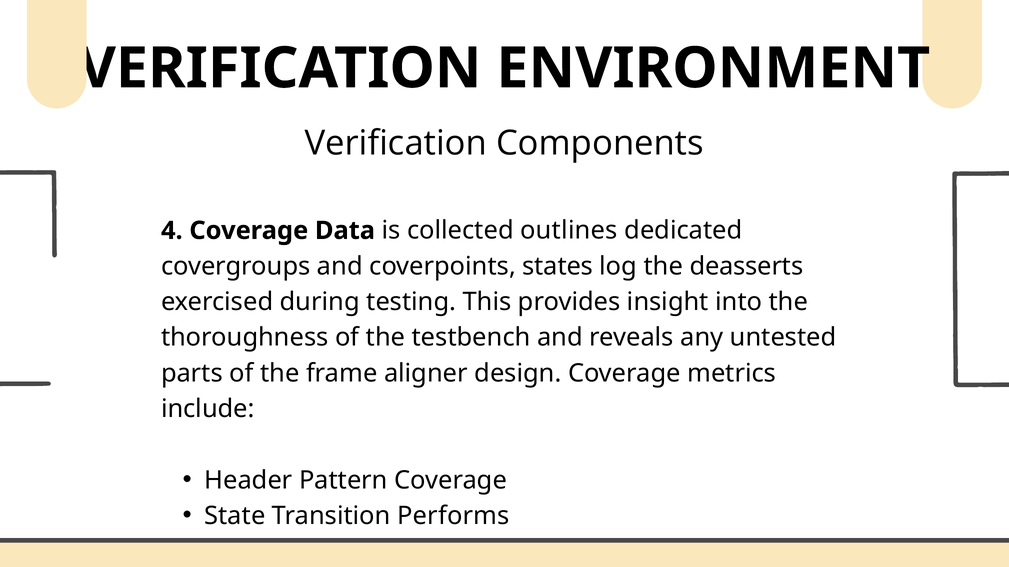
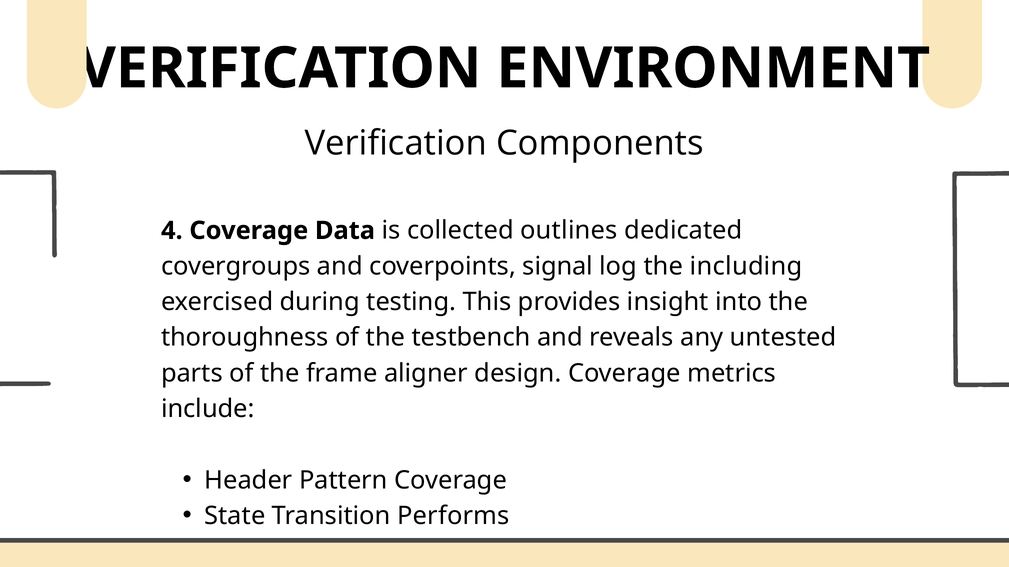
states: states -> signal (558, 266)
deasserts: deasserts -> including (746, 266)
